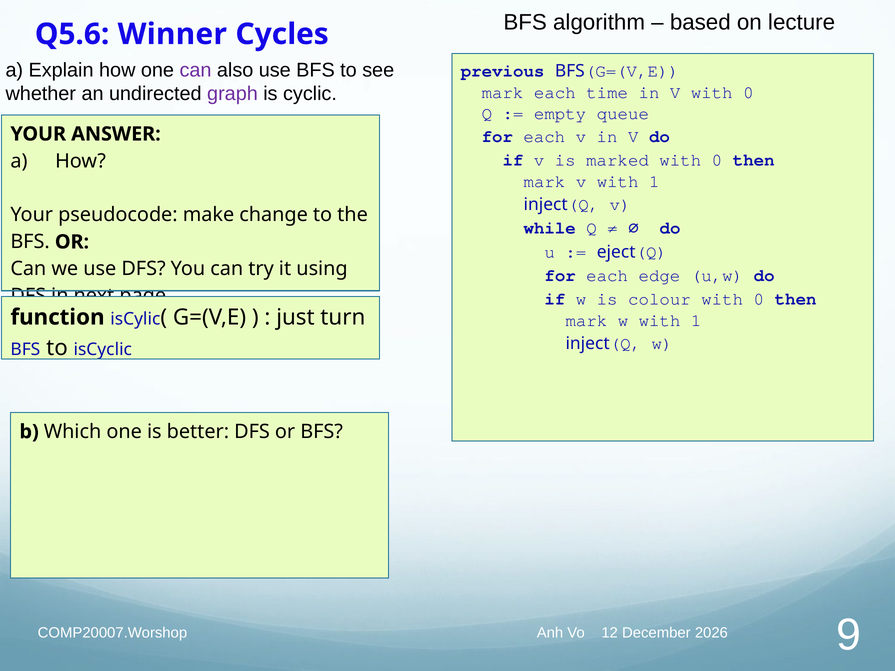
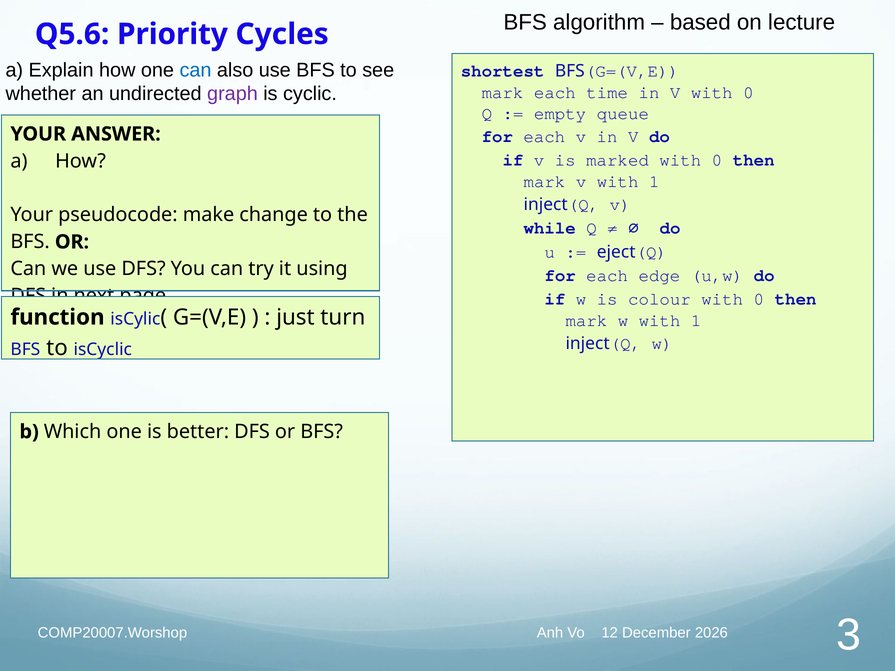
Winner: Winner -> Priority (172, 34)
can colour: purple -> blue (196, 70)
previous: previous -> shortest (503, 71)
9: 9 -> 3 (849, 635)
